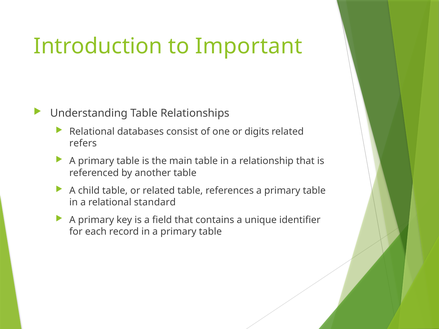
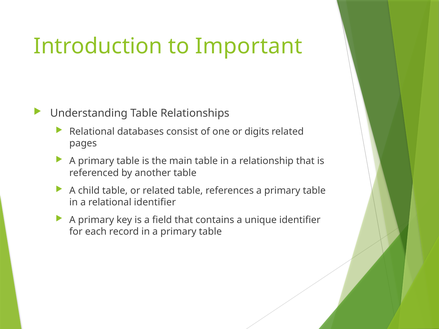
refers: refers -> pages (83, 143)
relational standard: standard -> identifier (155, 202)
